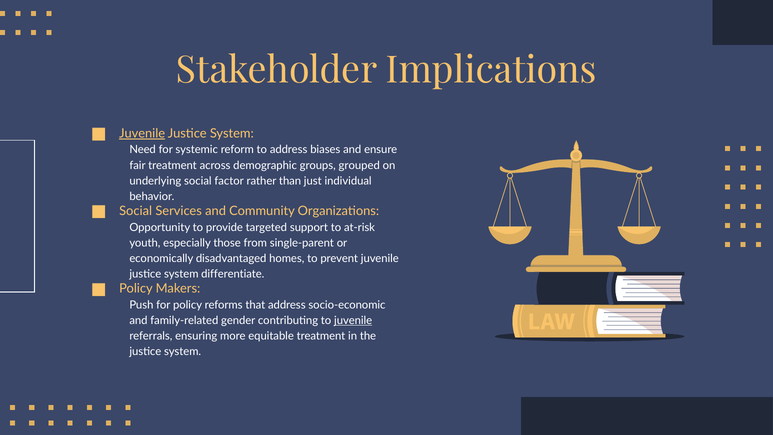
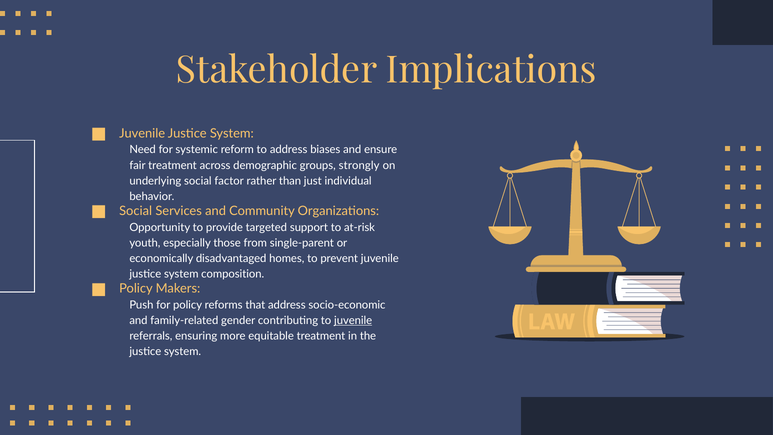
Juvenile underline: present -> none (142, 133)
grouped: grouped -> strongly (359, 165)
differentiate: differentiate -> composition (233, 274)
